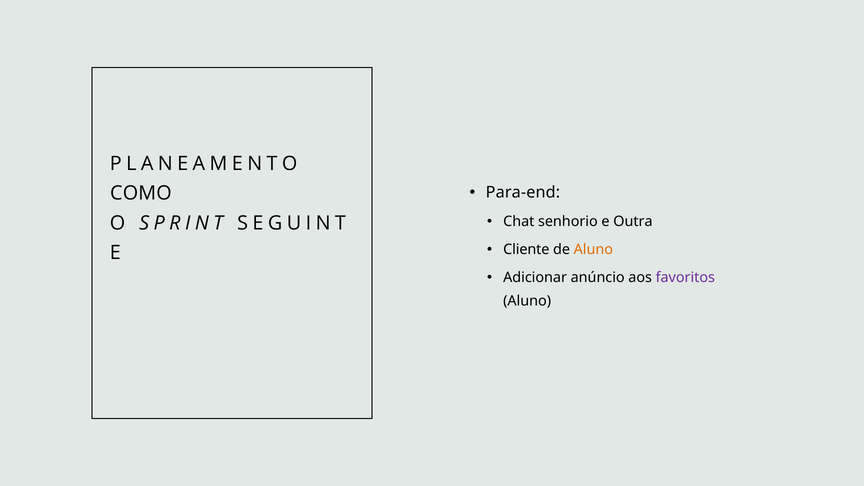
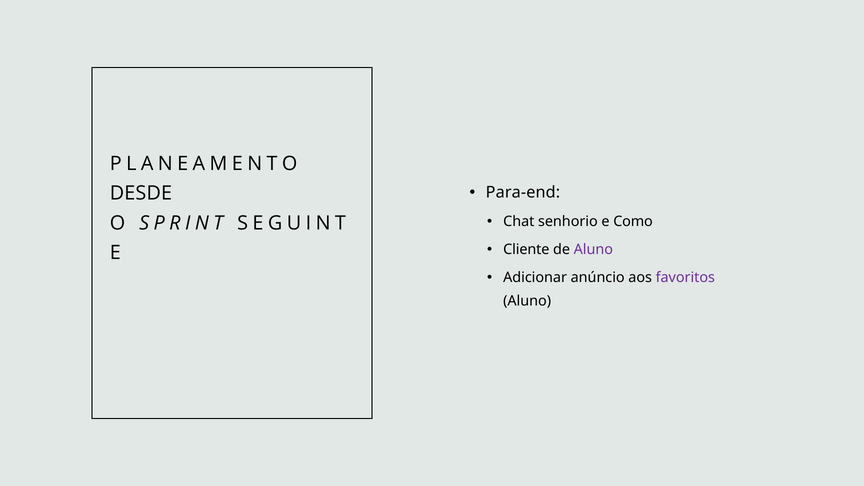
COMO: COMO -> DESDE (141, 193)
Outra: Outra -> Como (633, 222)
Aluno colour: orange -> purple (593, 249)
